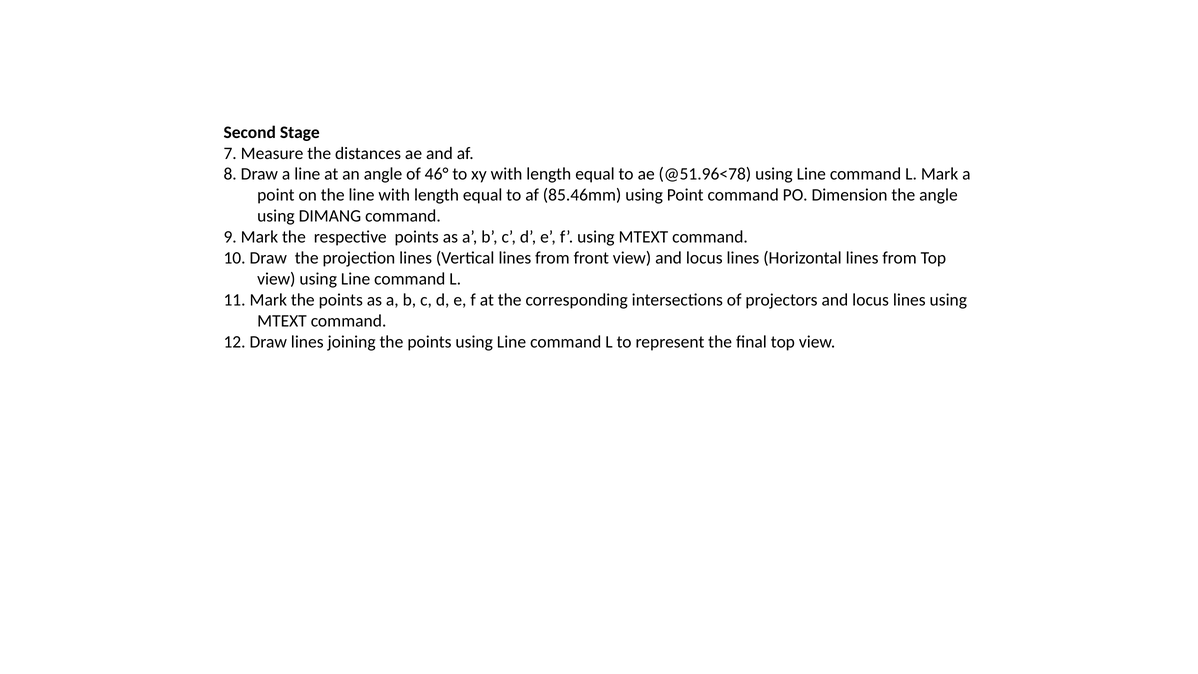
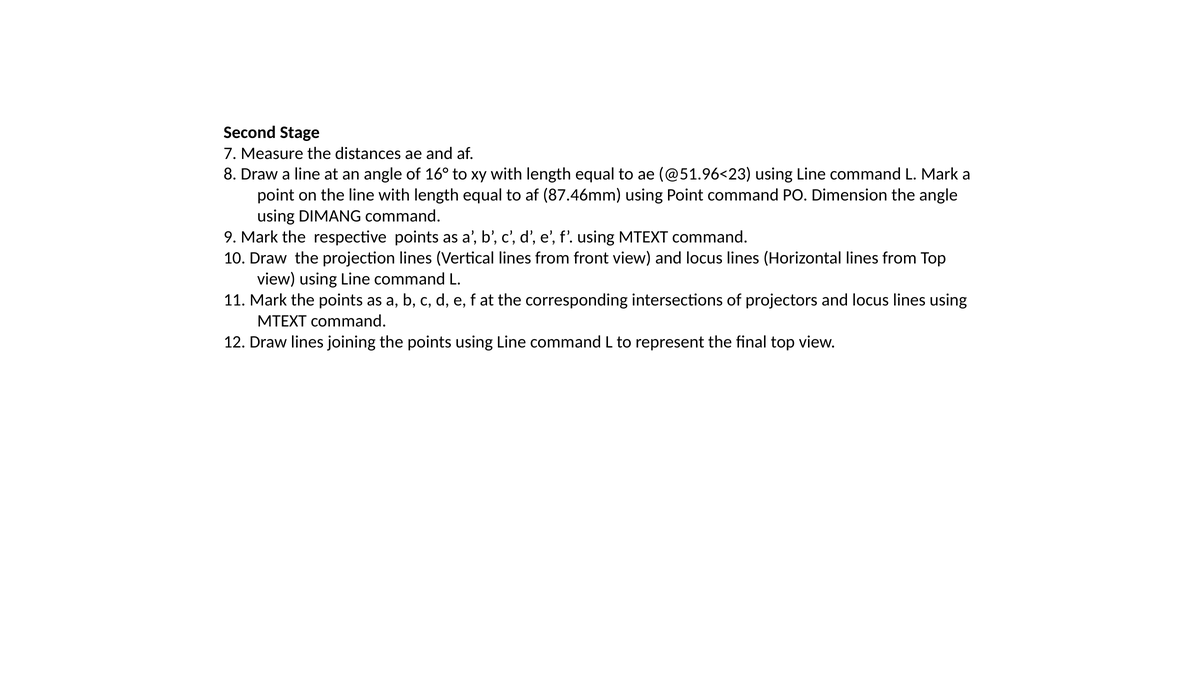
46°: 46° -> 16° (437, 174)
@51.96<78: @51.96<78 -> @51.96<23 (705, 174)
85.46mm: 85.46mm -> 87.46mm (582, 195)
